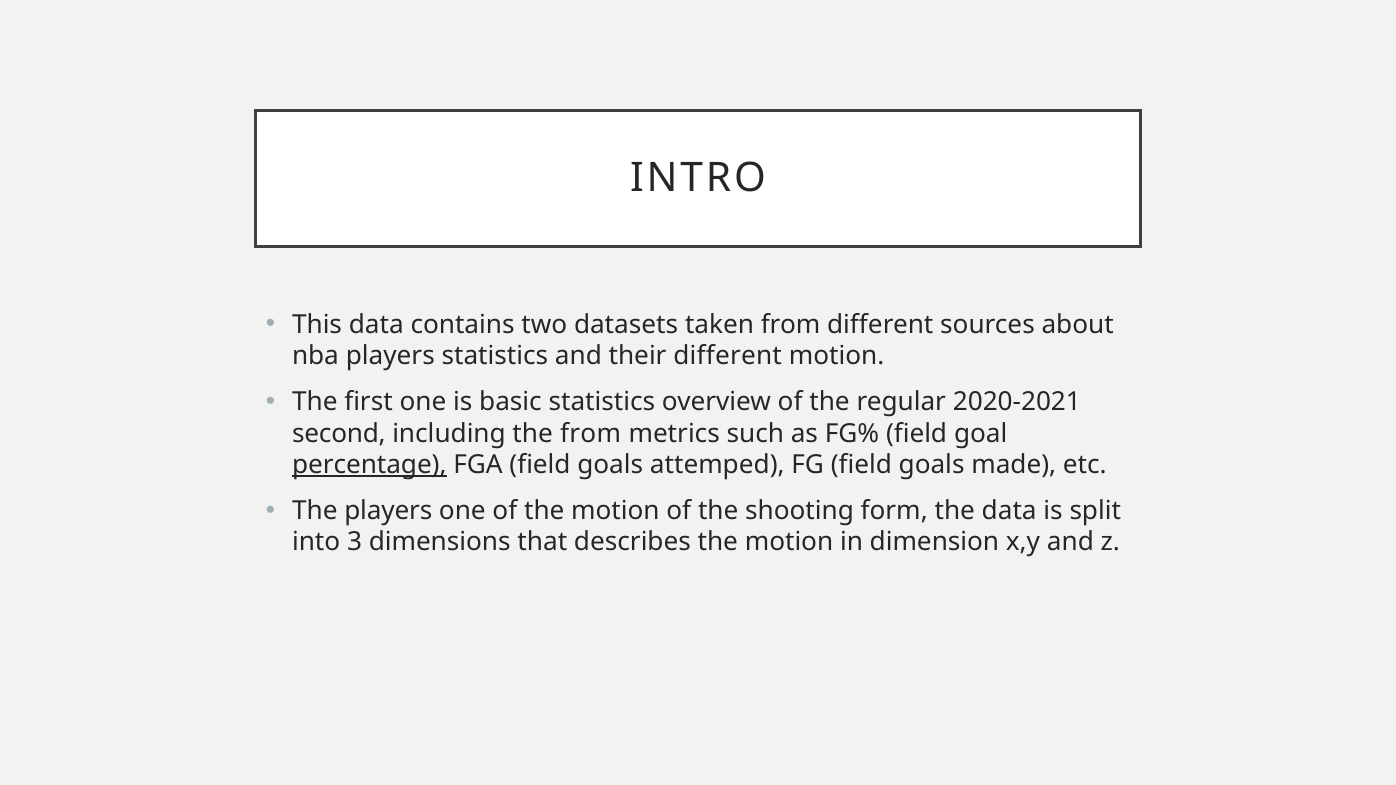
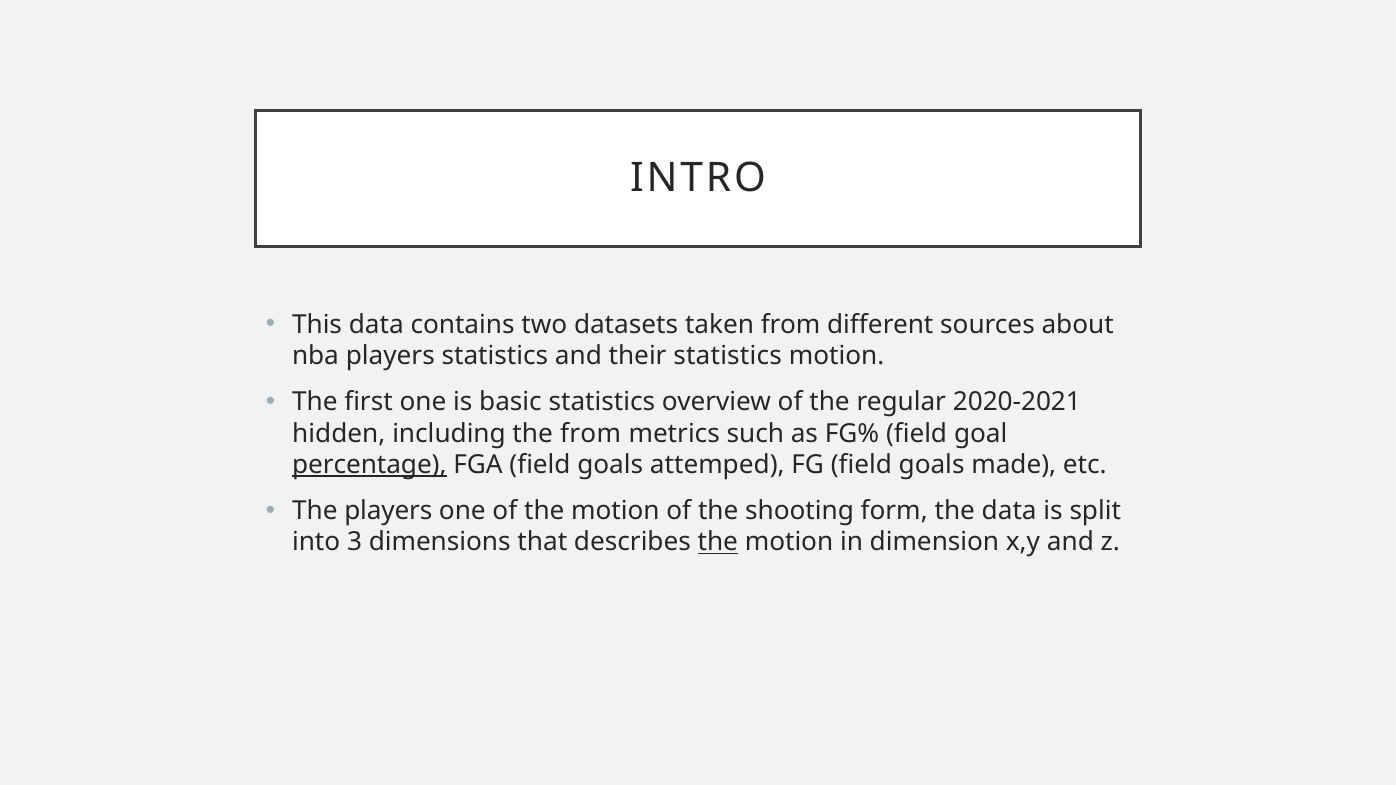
their different: different -> statistics (728, 356)
second: second -> hidden (339, 434)
the underline: none -> present (718, 542)
